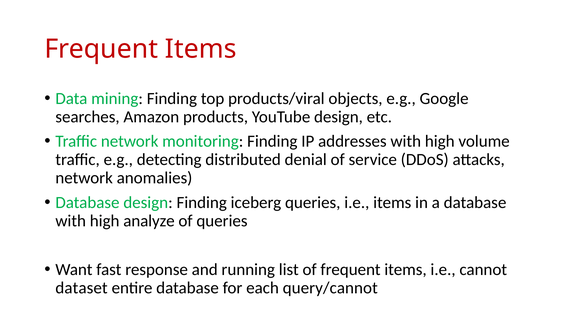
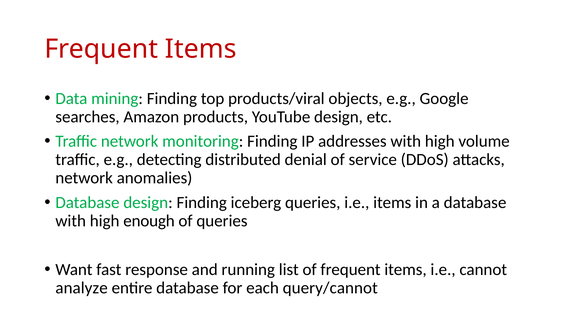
analyze: analyze -> enough (149, 221)
dataset: dataset -> analyze (82, 288)
